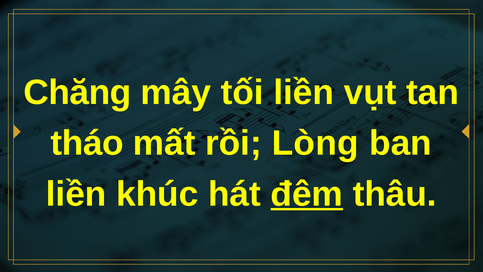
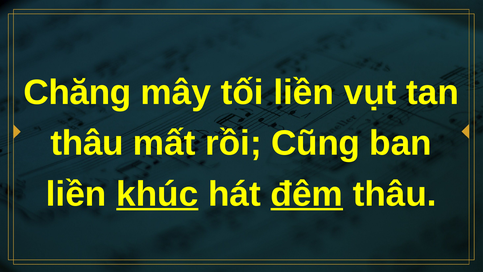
tháo: tháo -> thâu (87, 143)
Lòng: Lòng -> Cũng (316, 143)
khúc underline: none -> present (157, 194)
